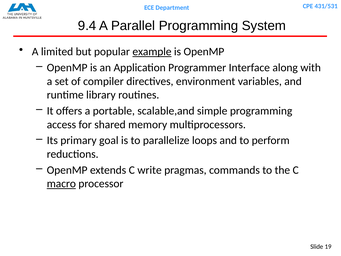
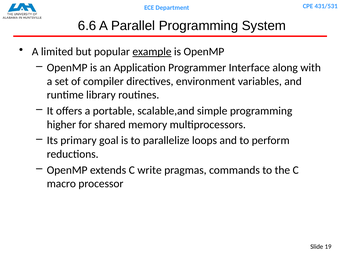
9.4: 9.4 -> 6.6 (87, 26)
access: access -> higher (61, 124)
macro underline: present -> none (61, 183)
